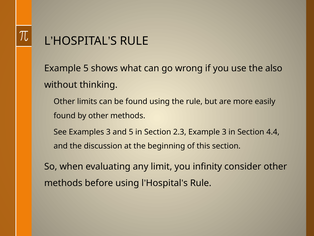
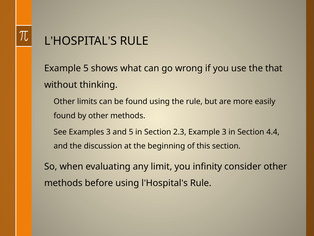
also: also -> that (274, 68)
